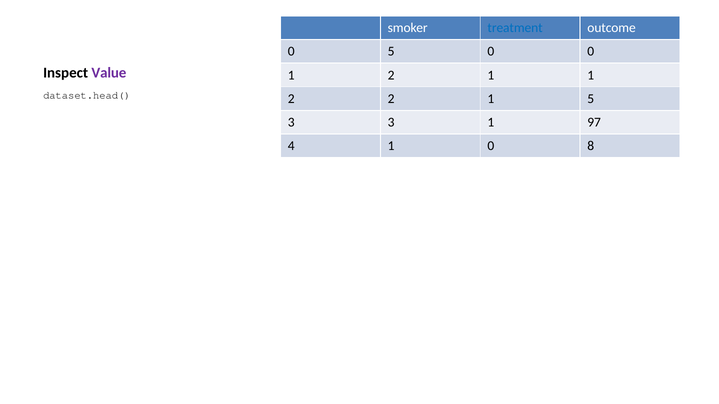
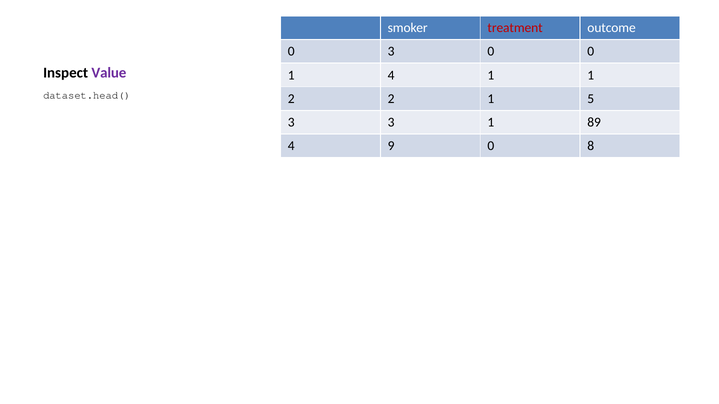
treatment colour: blue -> red (515, 28)
0 5: 5 -> 3 (391, 52)
2: 2 -> 4 (391, 75)
97: 97 -> 89 (594, 122)
4 1: 1 -> 9 (391, 146)
